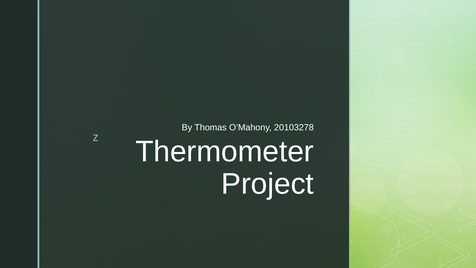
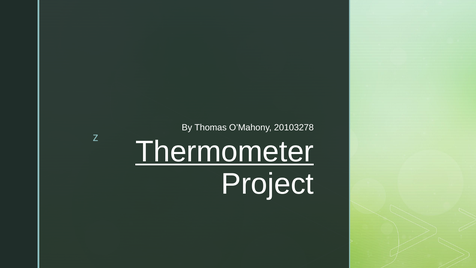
Thermometer underline: none -> present (225, 152)
